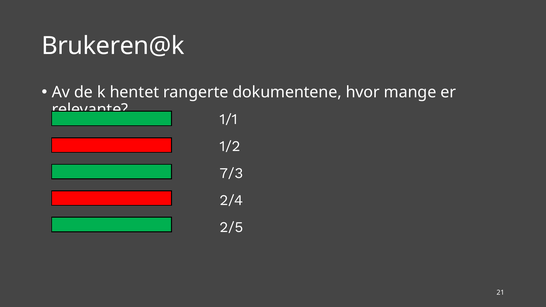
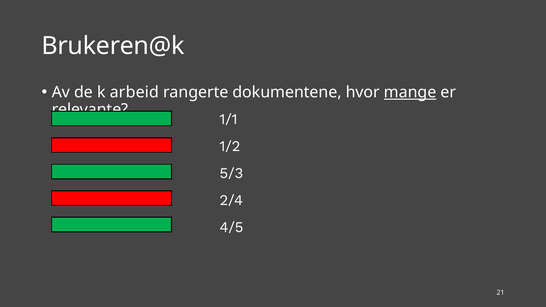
hentet: hentet -> arbeid (134, 92)
mange underline: none -> present (410, 92)
7/3: 7/3 -> 5/3 (231, 173)
2/5: 2/5 -> 4/5 (231, 228)
